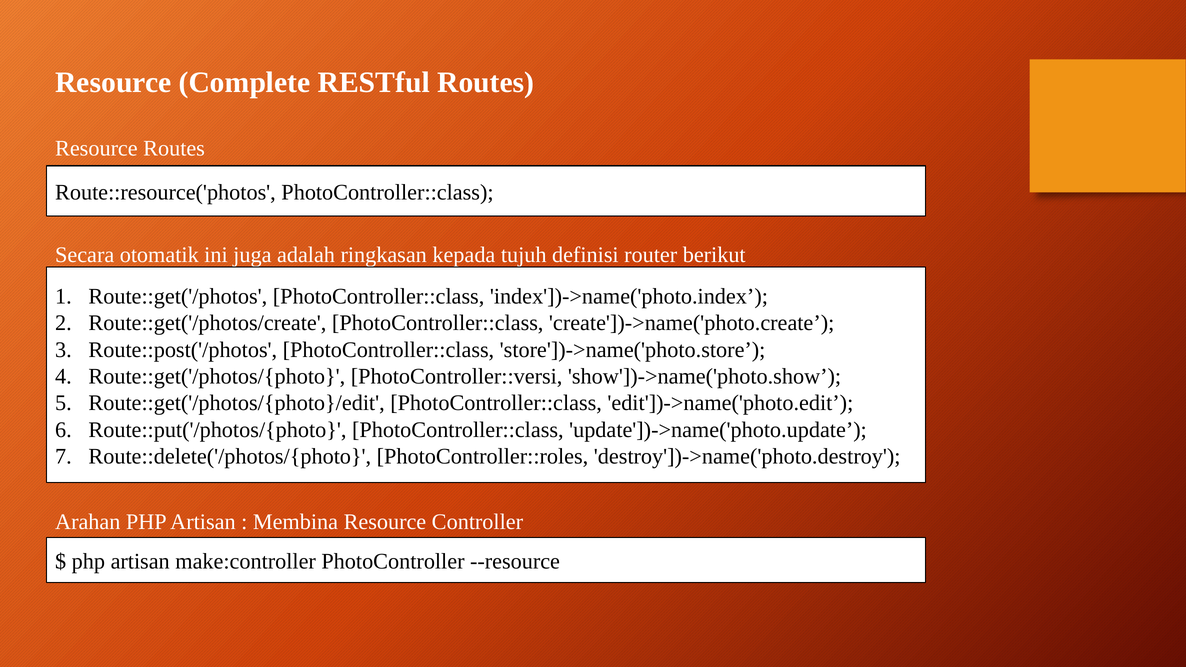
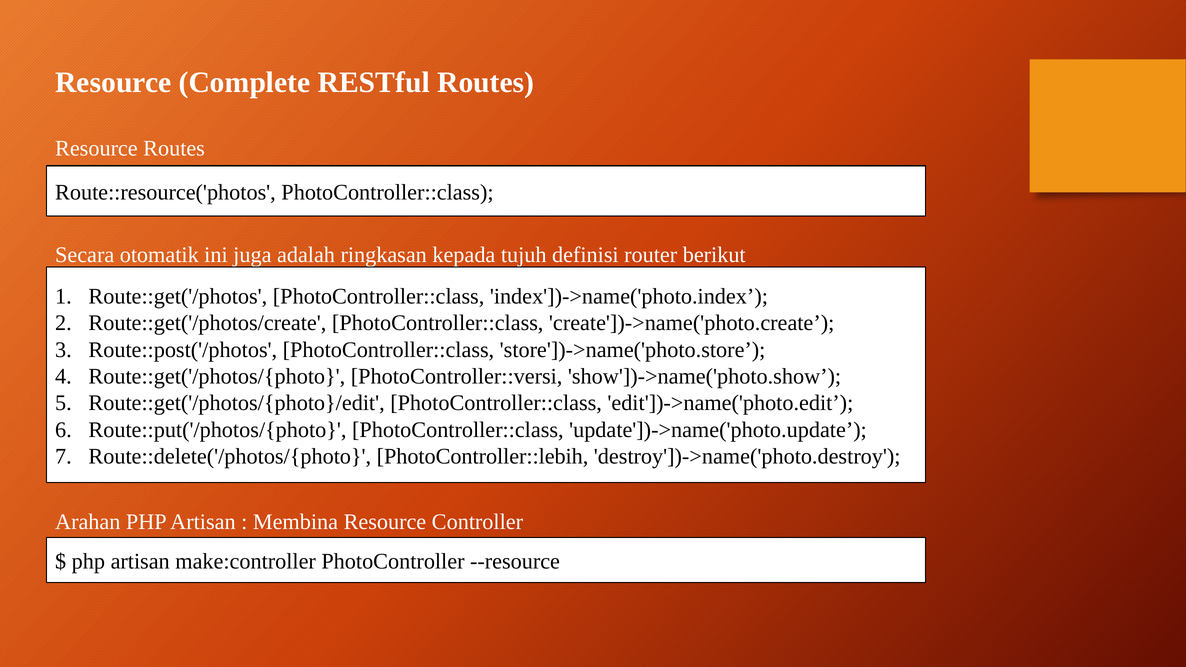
PhotoController::roles: PhotoController::roles -> PhotoController::lebih (483, 456)
